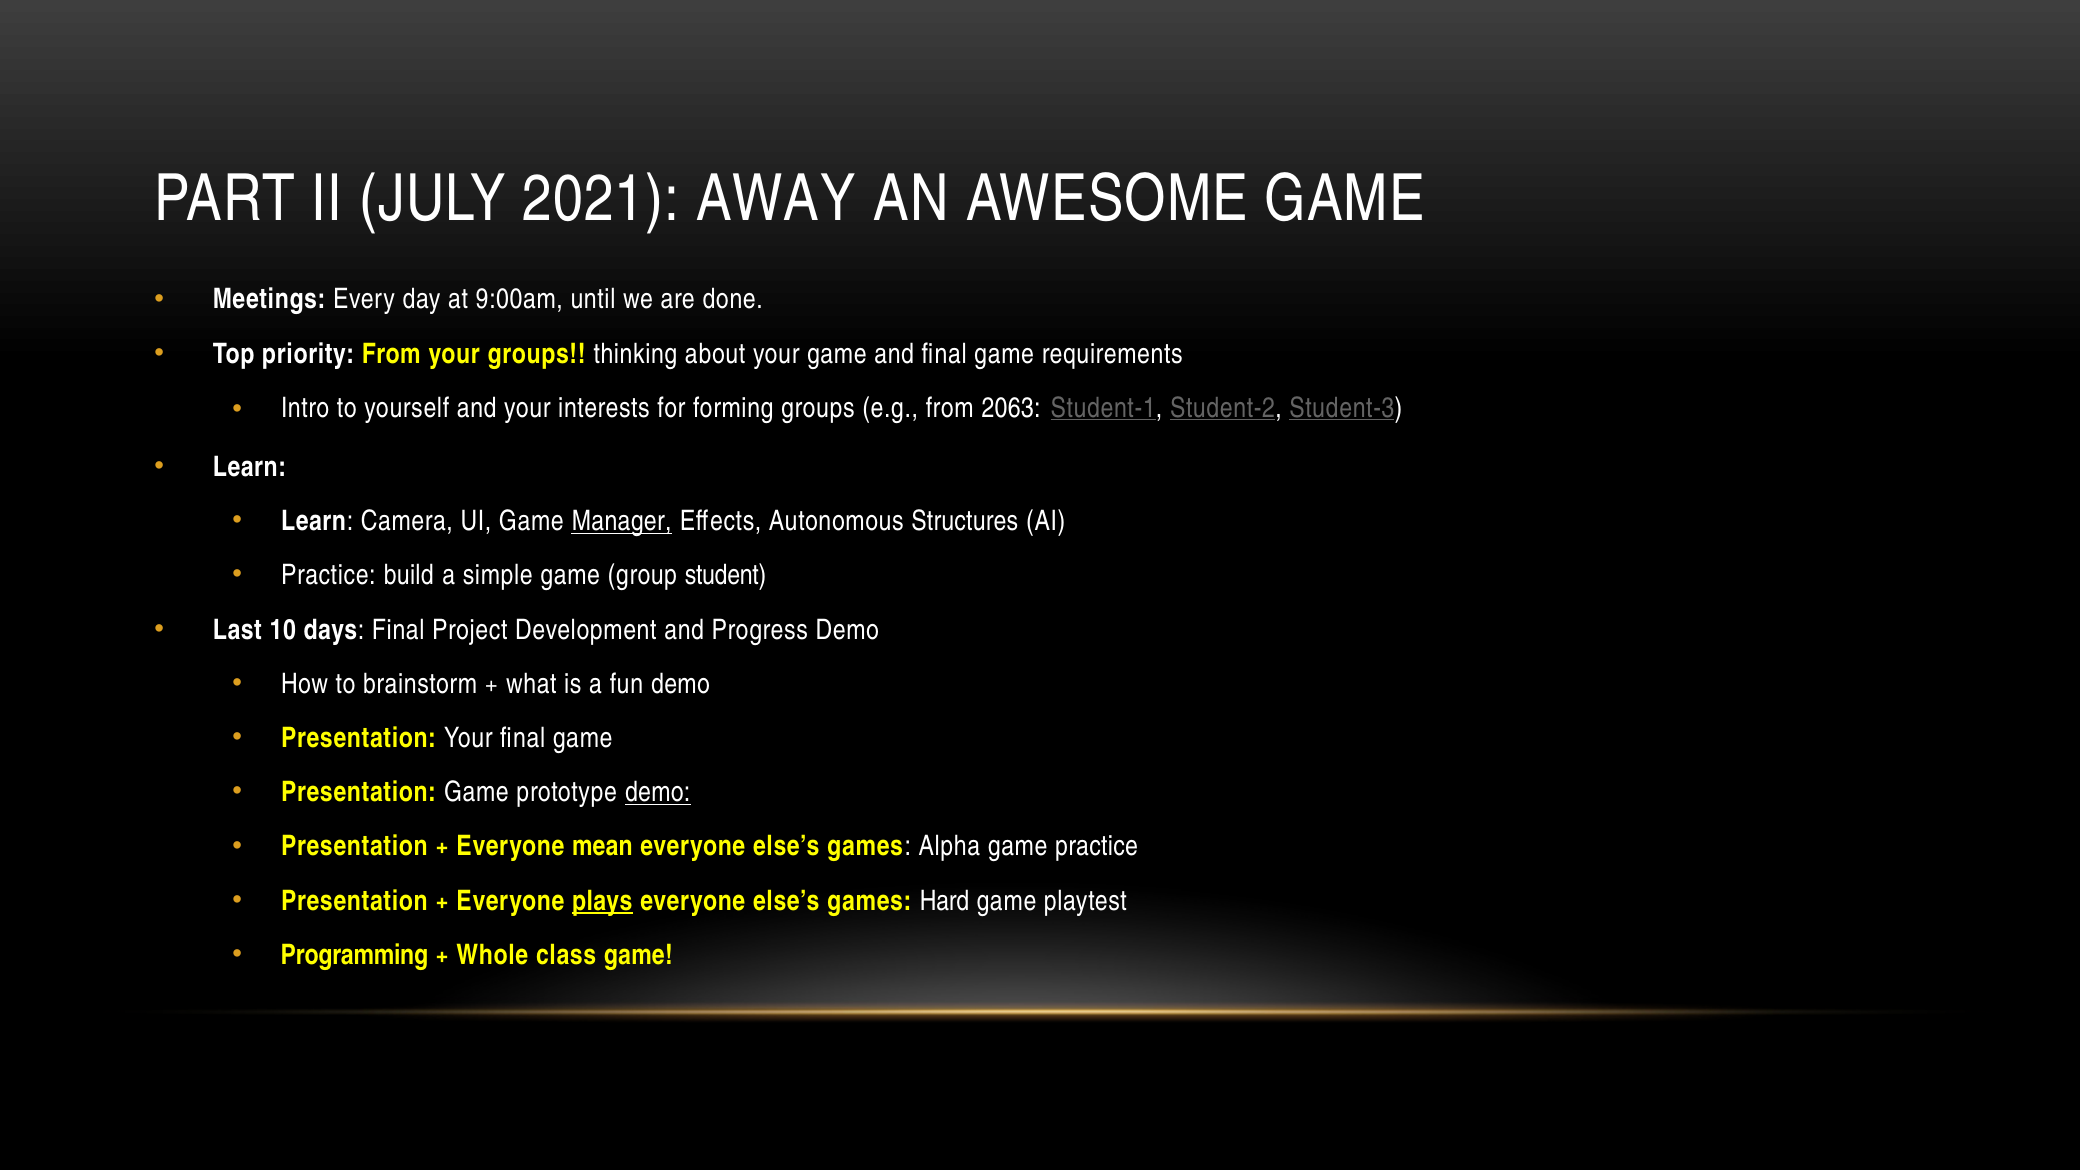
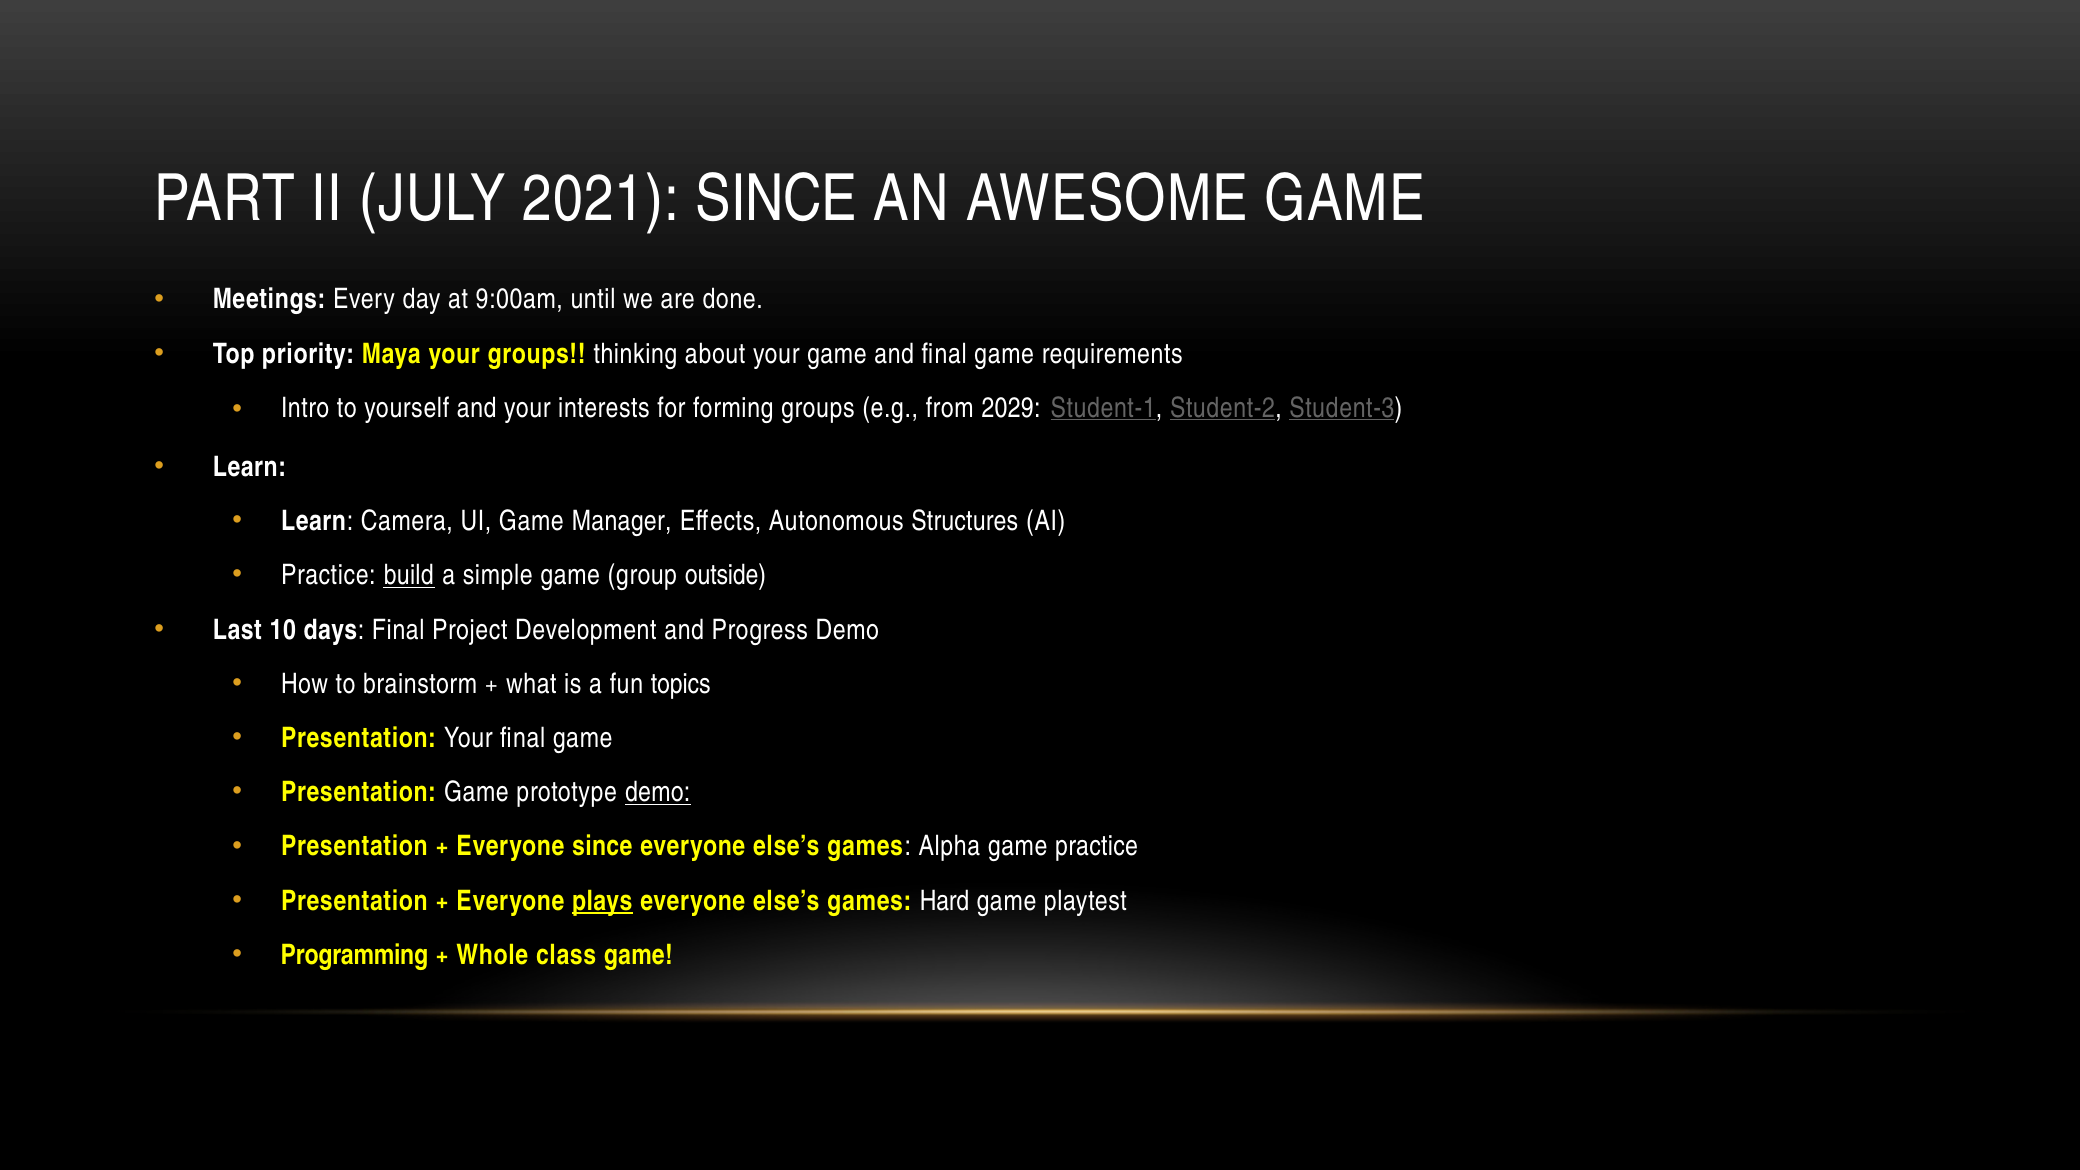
2021 AWAY: AWAY -> SINCE (777, 200)
priority From: From -> Maya (391, 354)
2063: 2063 -> 2029 (1011, 408)
Manager underline: present -> none (622, 521)
build underline: none -> present (409, 576)
student: student -> outside (725, 576)
fun demo: demo -> topics (681, 684)
Everyone mean: mean -> since (602, 847)
